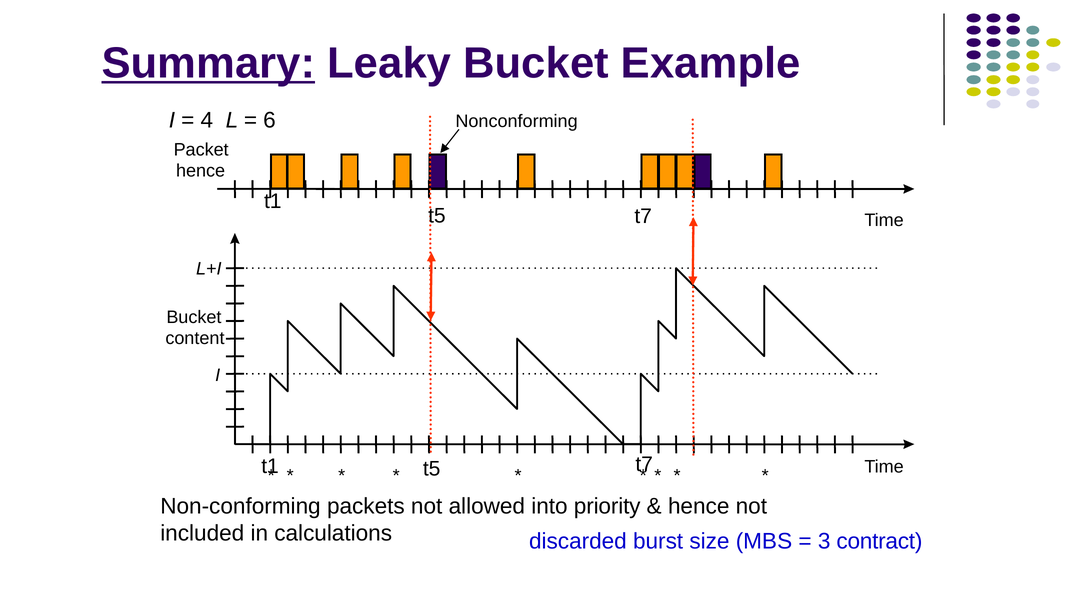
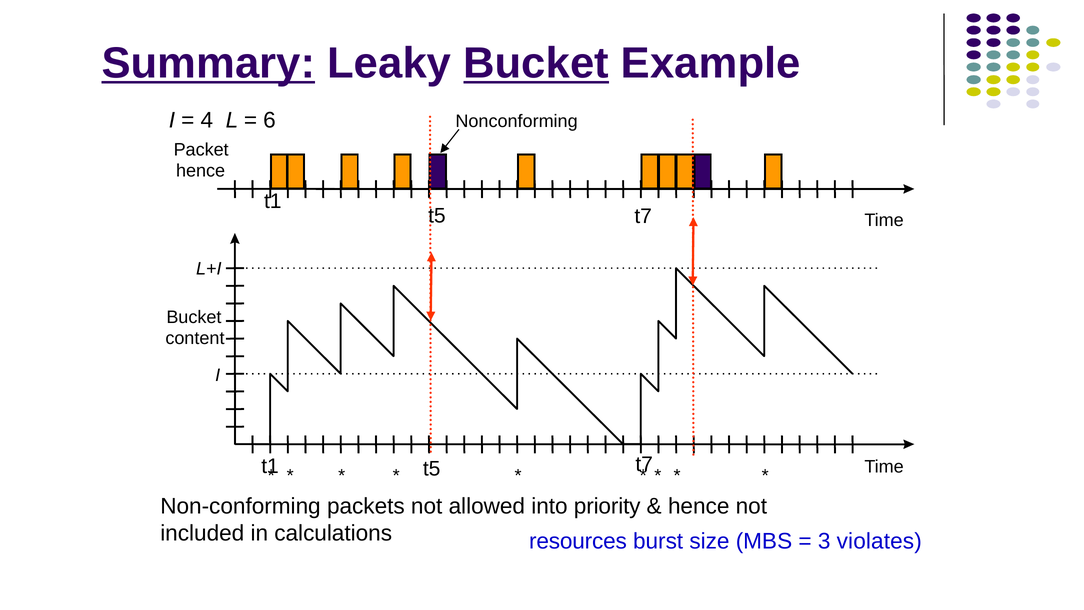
Bucket underline: none -> present (536, 63)
discarded: discarded -> resources (578, 541)
contract: contract -> violates (879, 541)
